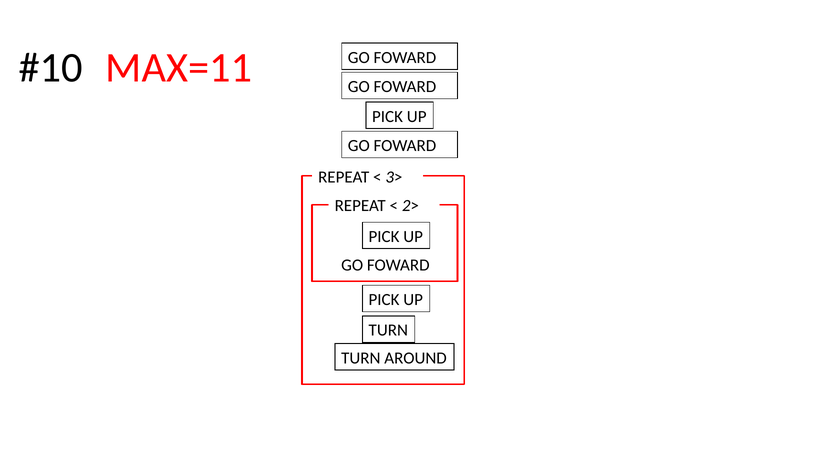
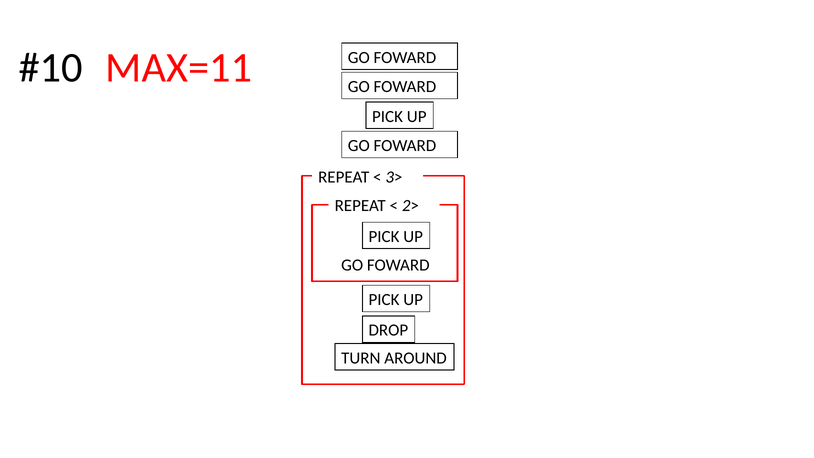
TURN: TURN -> DROP (388, 330)
